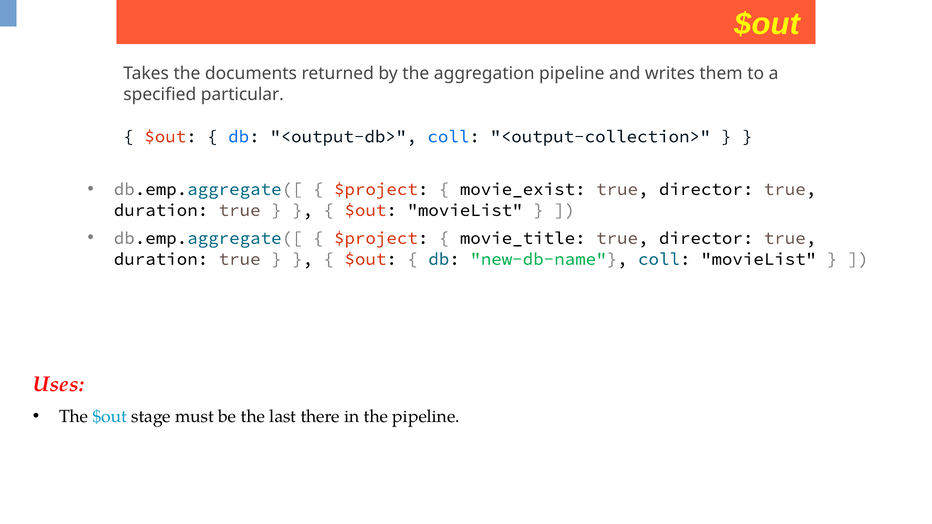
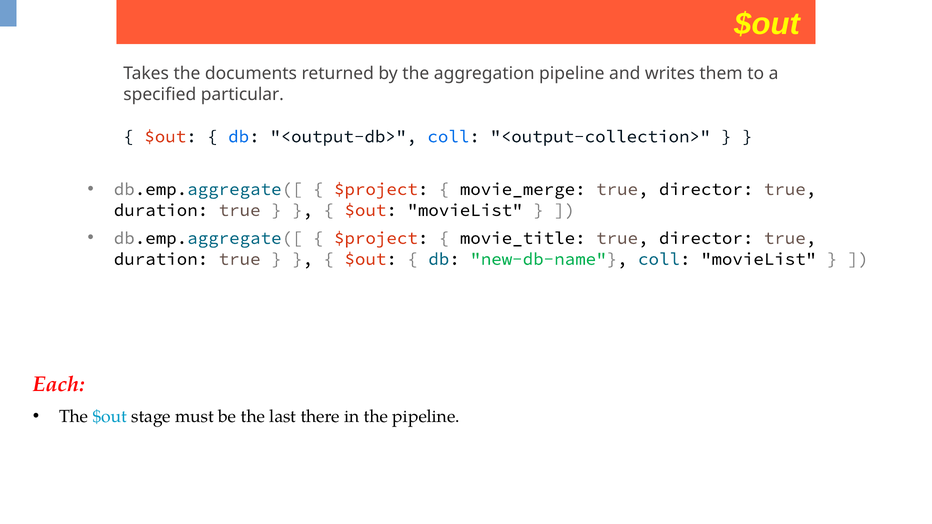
movie_exist: movie_exist -> movie_merge (523, 189)
Uses: Uses -> Each (59, 384)
